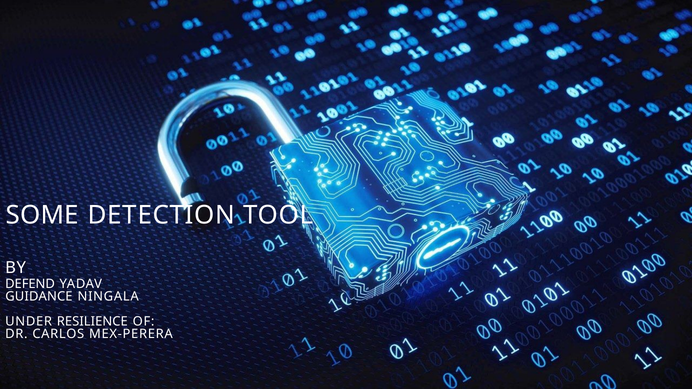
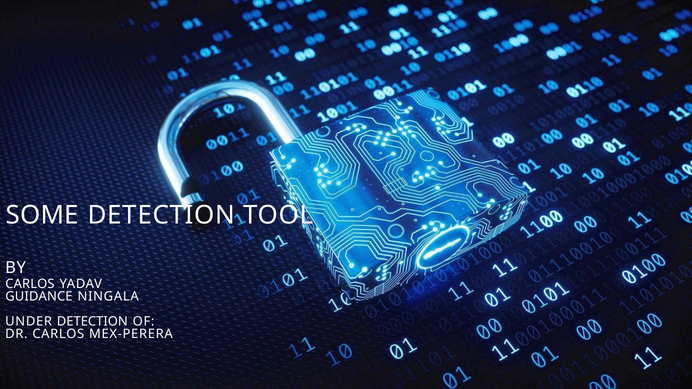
DEFEND: DEFEND -> CARLOS (30, 284)
UNDER RESILIENCE: RESILIENCE -> DETECTION (92, 322)
